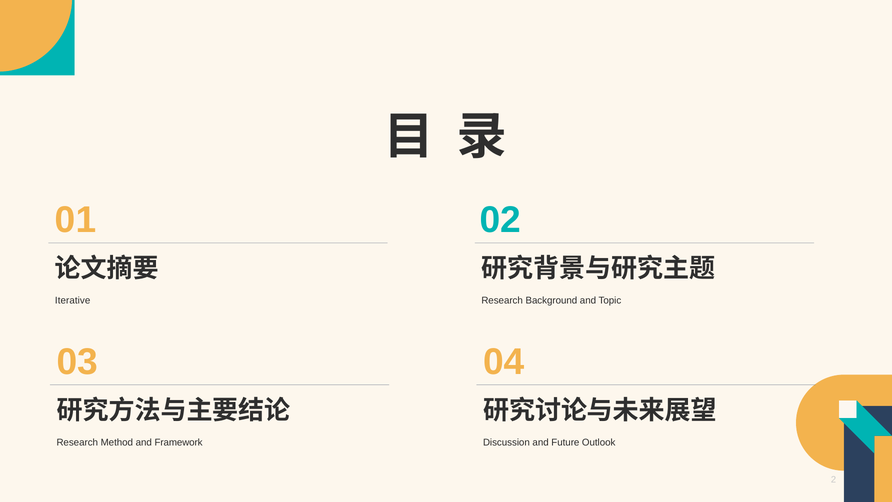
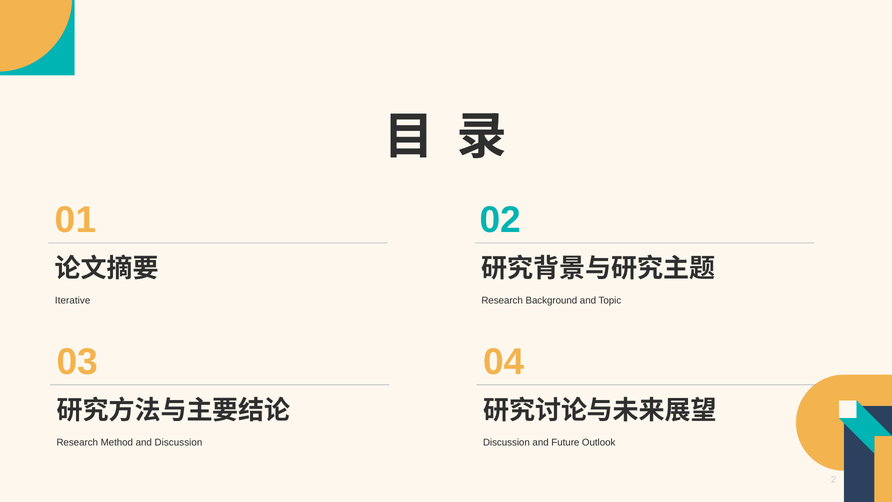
and Framework: Framework -> Discussion (178, 442)
